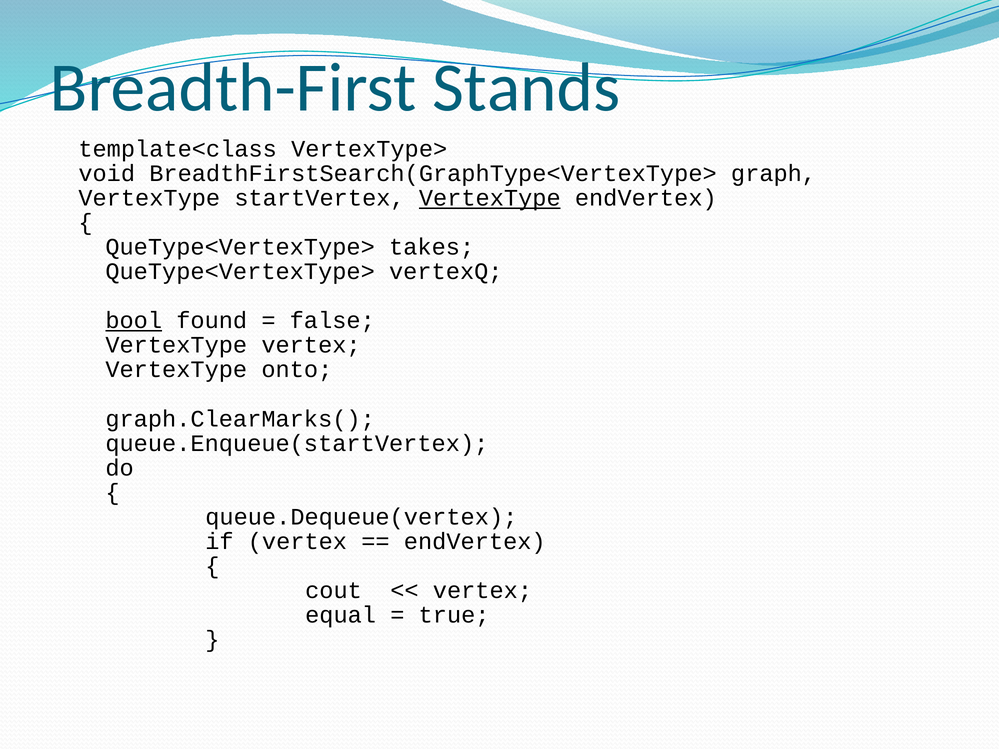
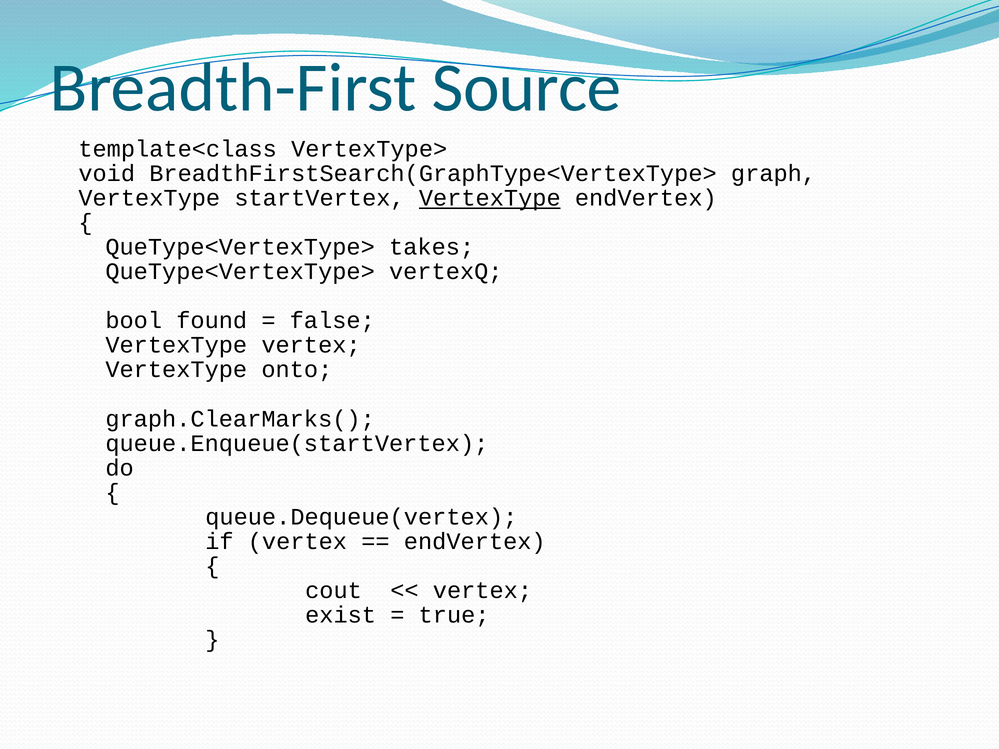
Stands: Stands -> Source (527, 88)
bool underline: present -> none (134, 321)
equal: equal -> exist (341, 615)
